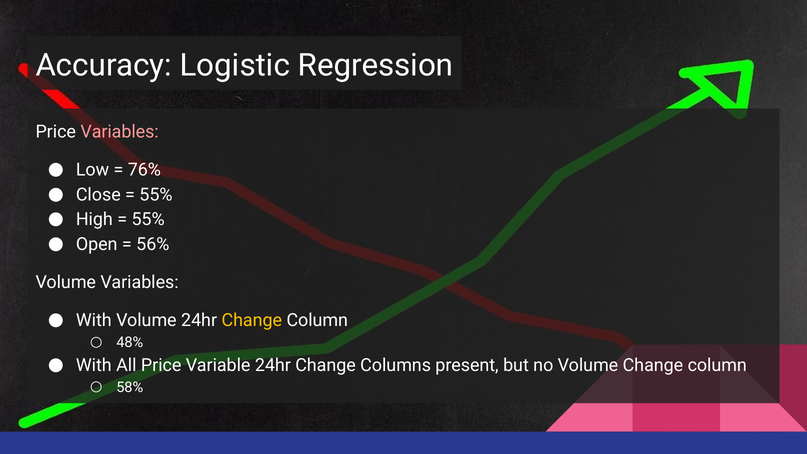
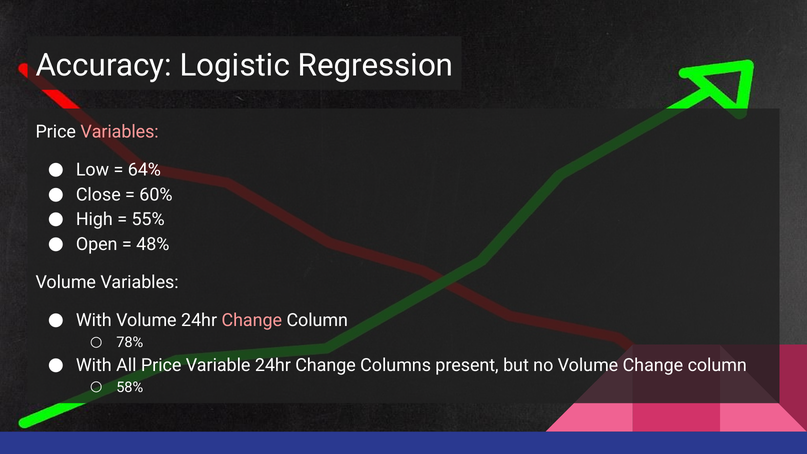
76%: 76% -> 64% (144, 170)
55%: 55% -> 60% (156, 195)
56%: 56% -> 48% (153, 244)
Change colour: yellow -> pink (252, 320)
48%: 48% -> 78% (130, 342)
